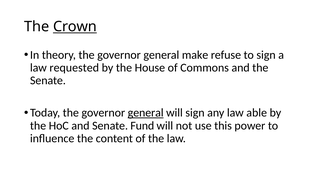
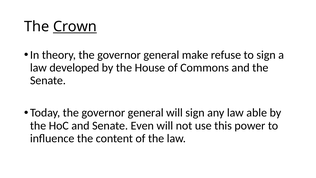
requested: requested -> developed (74, 68)
general underline: present -> none (146, 113)
Fund: Fund -> Even (142, 125)
